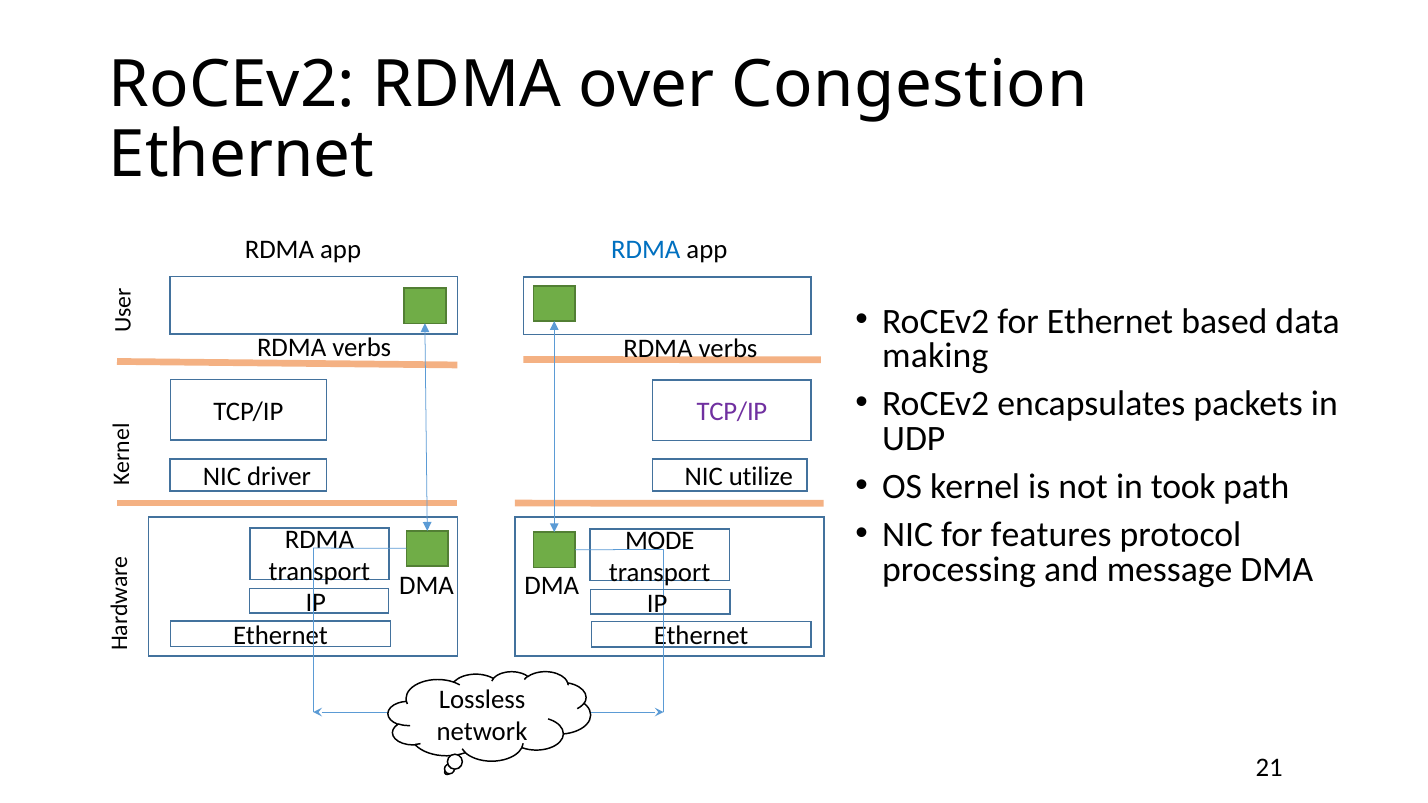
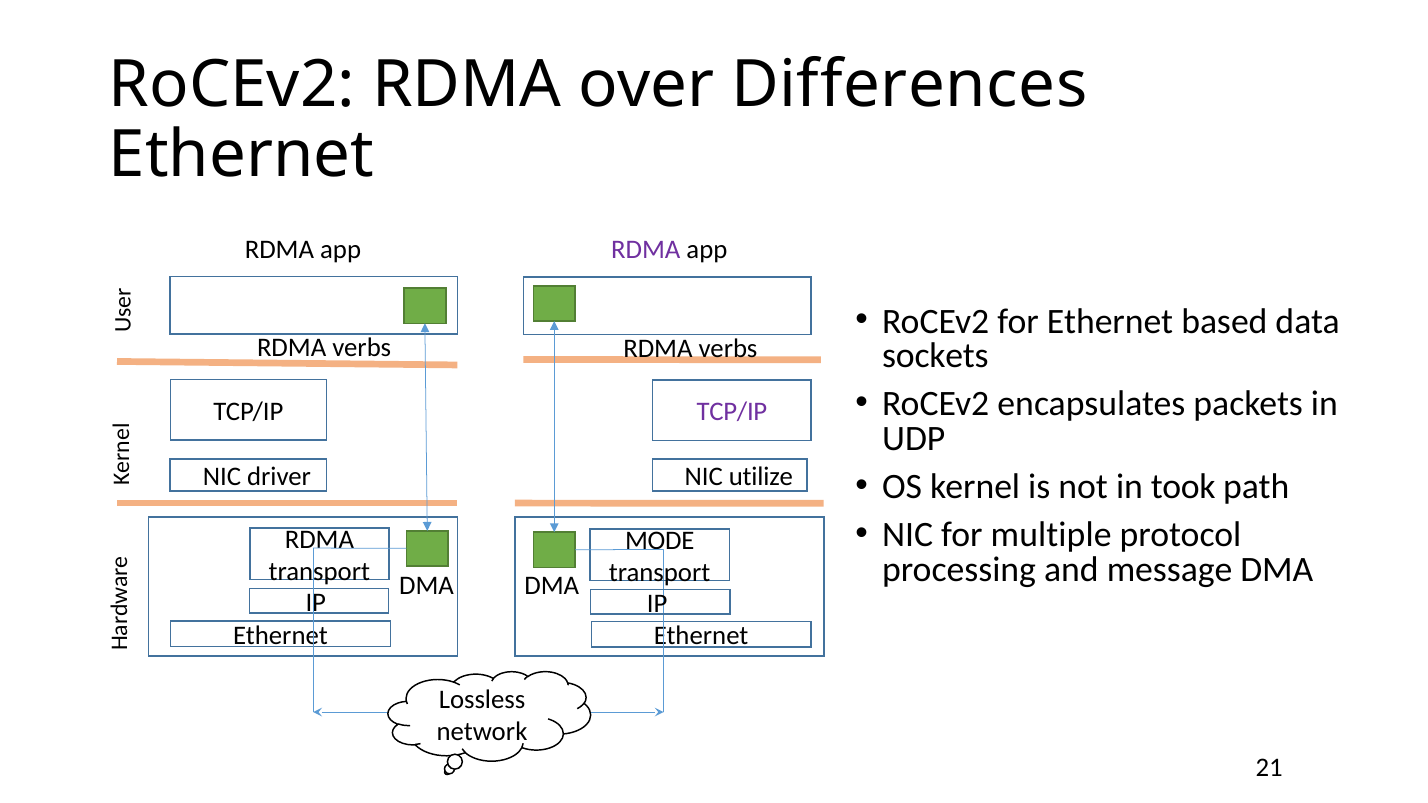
Congestion: Congestion -> Differences (909, 85)
RDMA colour: blue -> purple (646, 250)
making: making -> sockets (935, 356)
features: features -> multiple (1051, 535)
